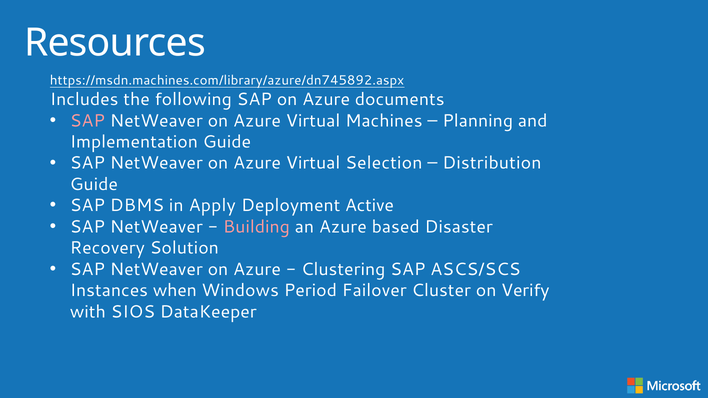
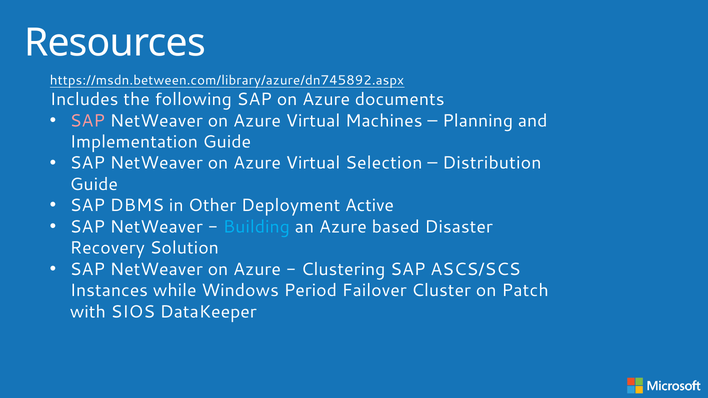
https://msdn.machines.com/library/azure/dn745892.aspx: https://msdn.machines.com/library/azure/dn745892.aspx -> https://msdn.between.com/library/azure/dn745892.aspx (227, 81)
Apply: Apply -> Other (212, 206)
Building colour: pink -> light blue (256, 227)
when: when -> while (175, 291)
Verify: Verify -> Patch (525, 291)
